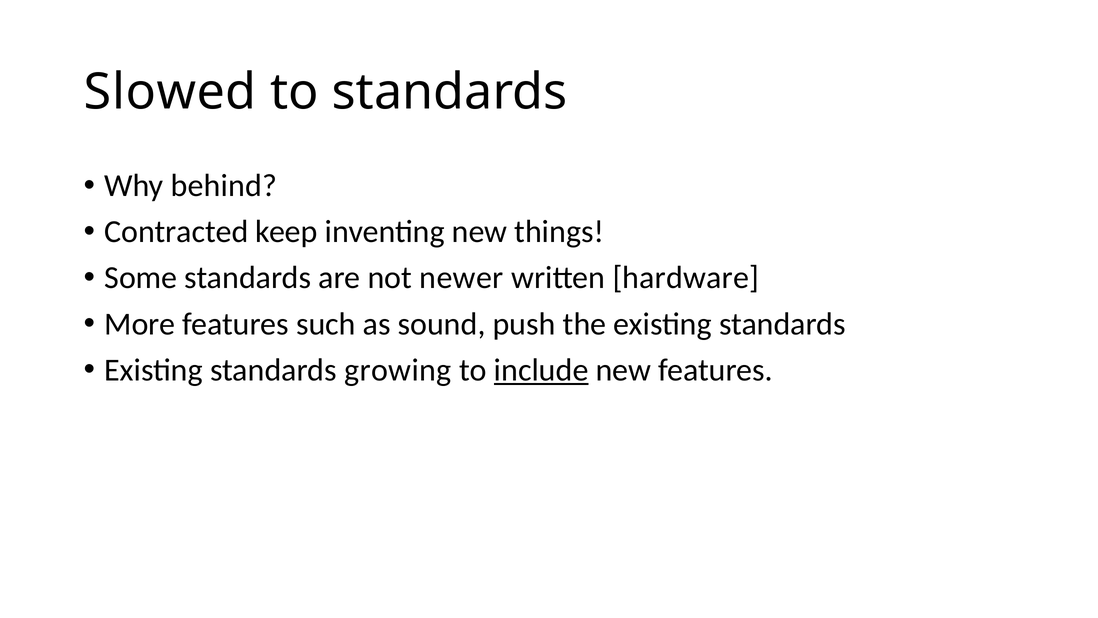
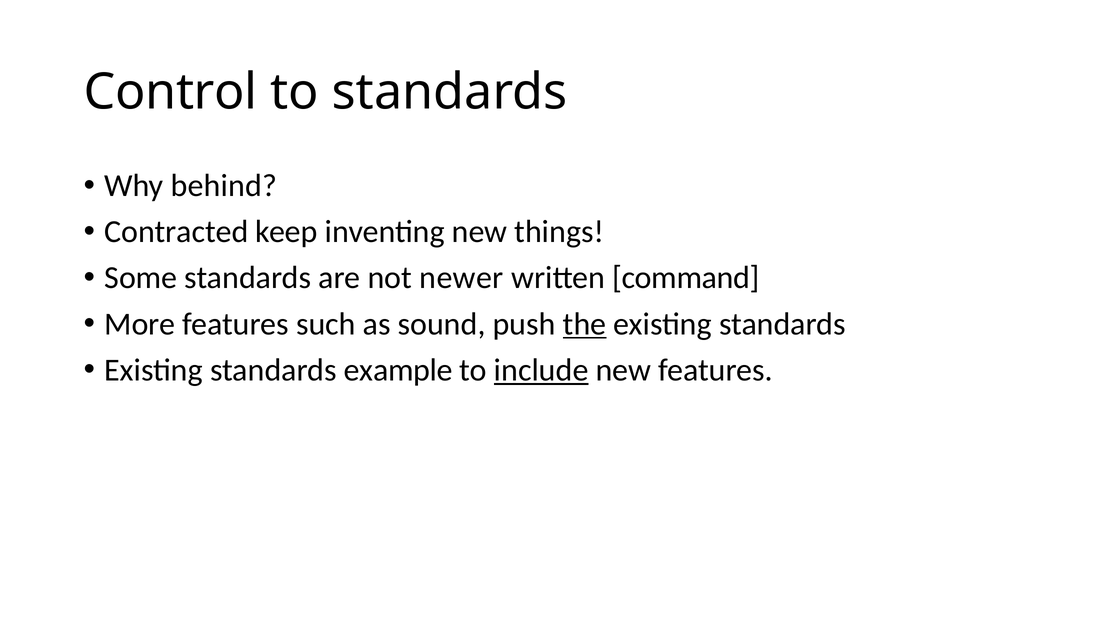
Slowed: Slowed -> Control (171, 92)
hardware: hardware -> command (686, 278)
the underline: none -> present (585, 324)
growing: growing -> example (398, 370)
